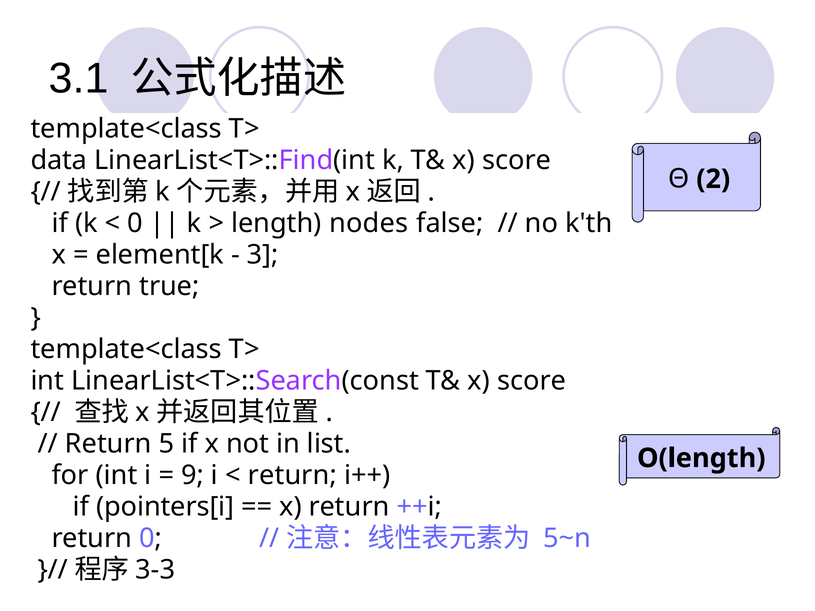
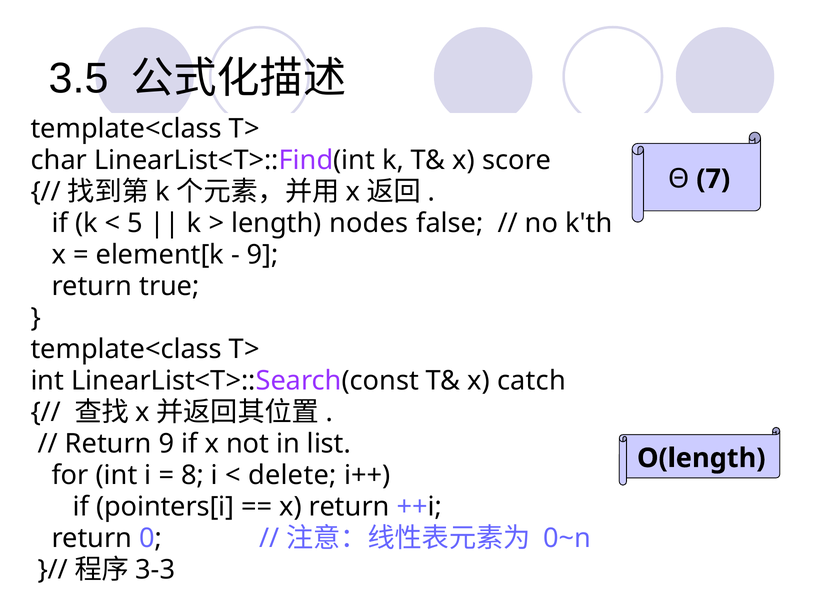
3.1: 3.1 -> 3.5 (79, 78)
data: data -> char (59, 161)
2: 2 -> 7 (713, 179)
0: 0 -> 5 (135, 224)
3: 3 -> 9 (263, 255)
LinearList<T>::Search(const T& x score: score -> catch (531, 381)
Return 5: 5 -> 9 (166, 444)
9: 9 -> 8 (193, 476)
return: return -> delete (292, 476)
5~n: 5~n -> 0~n (567, 539)
